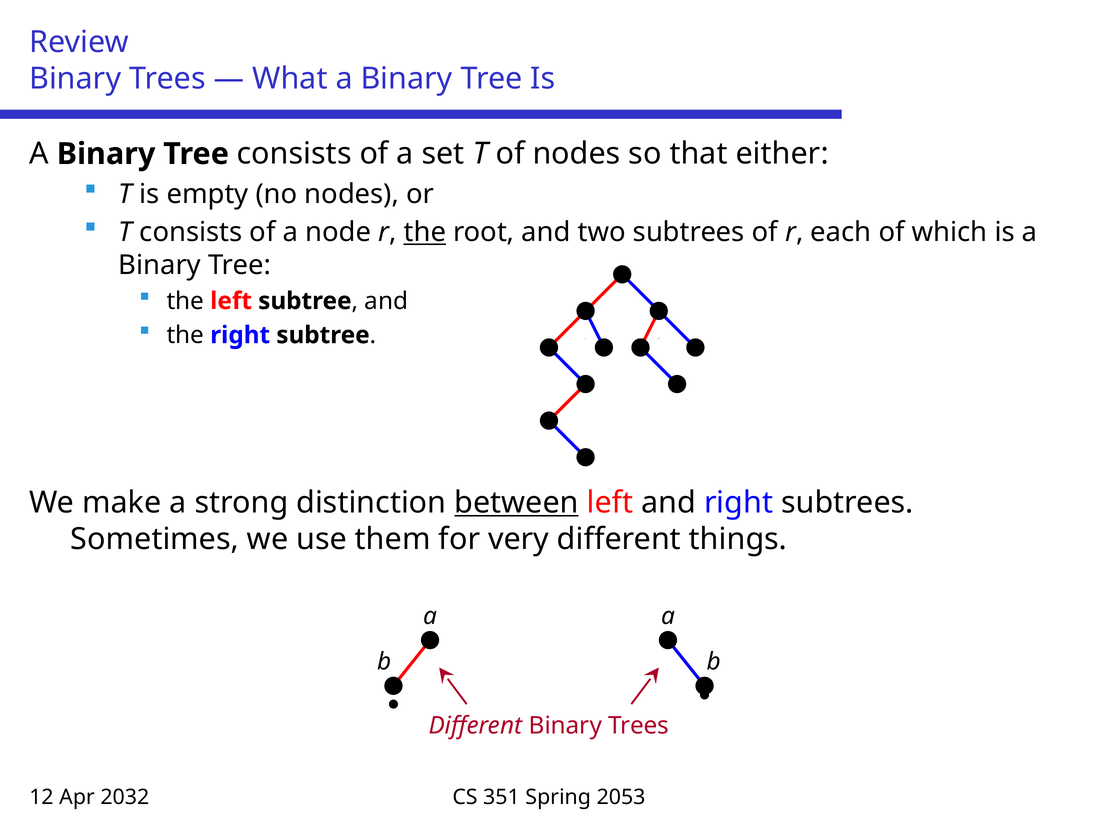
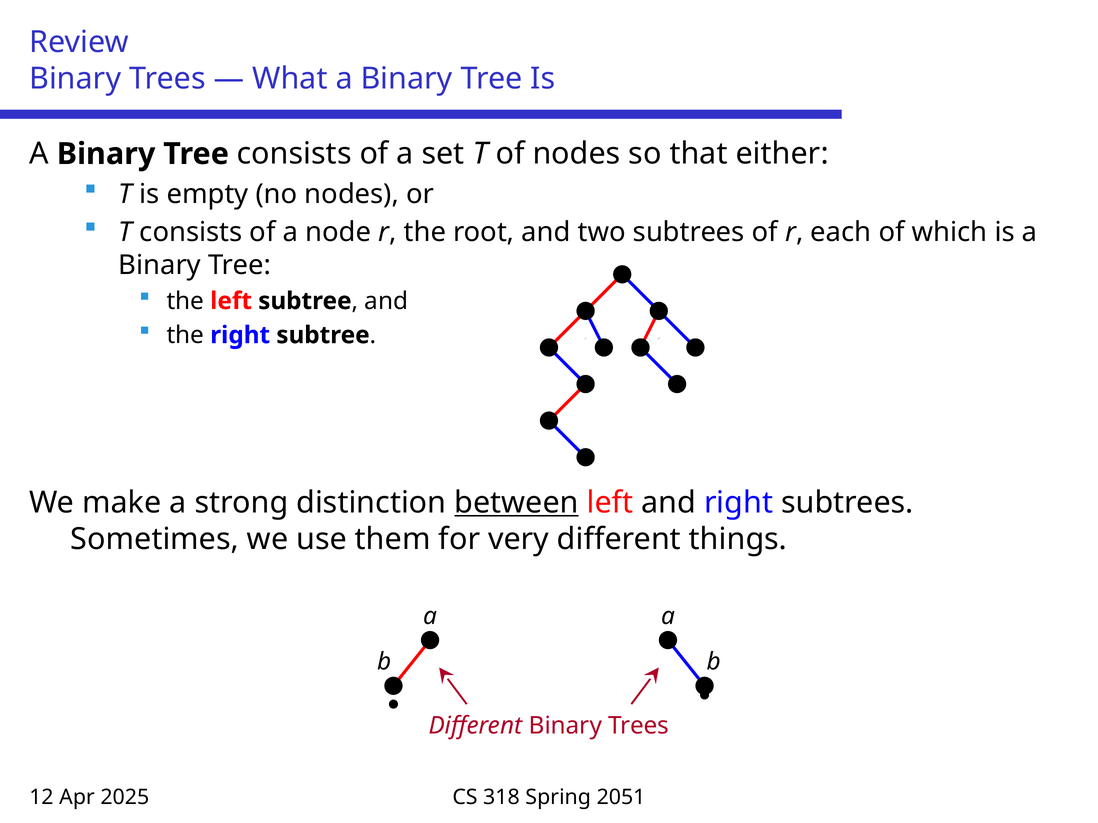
the underline: present -> none (425, 233)
2032: 2032 -> 2025 (125, 798)
351: 351 -> 318 (501, 798)
2053: 2053 -> 2051 (621, 798)
